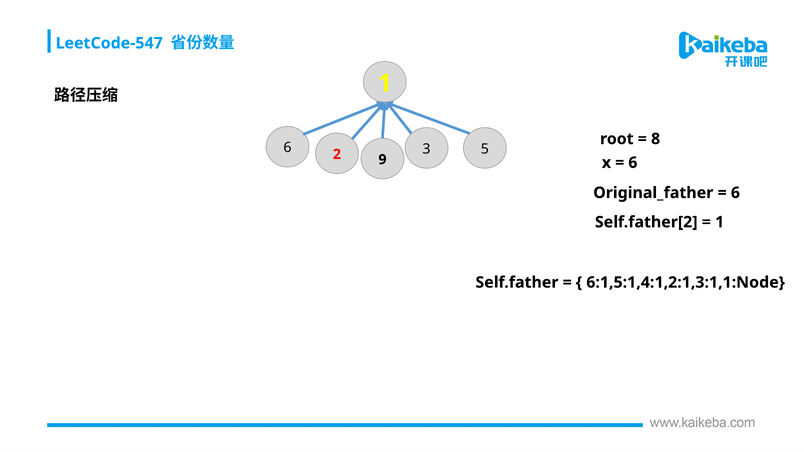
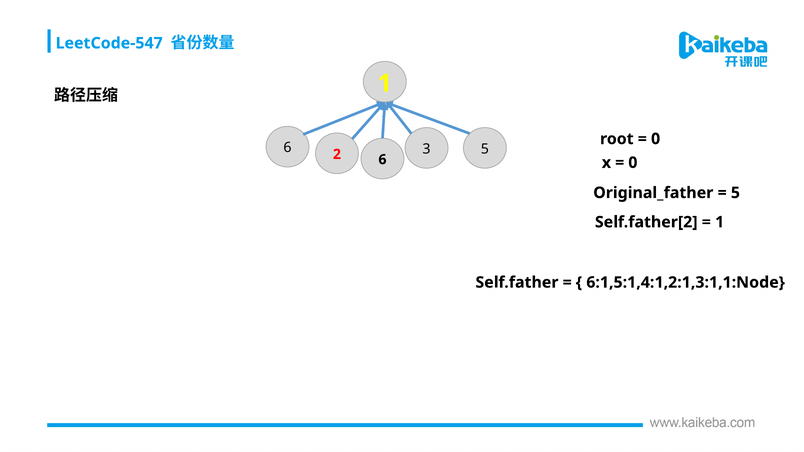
8: 8 -> 0 (656, 139)
2 9: 9 -> 6 (382, 160)
6: 6 -> 0 (633, 163)
6: 6 -> 5 (735, 193)
